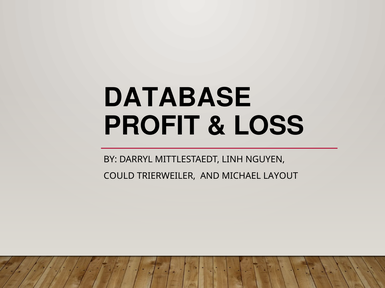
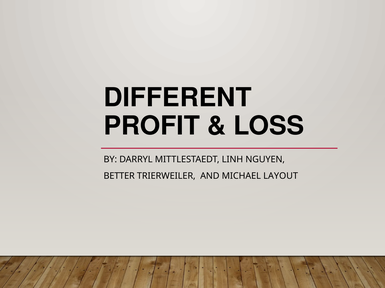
DATABASE: DATABASE -> DIFFERENT (178, 98)
COULD: COULD -> BETTER (119, 176)
